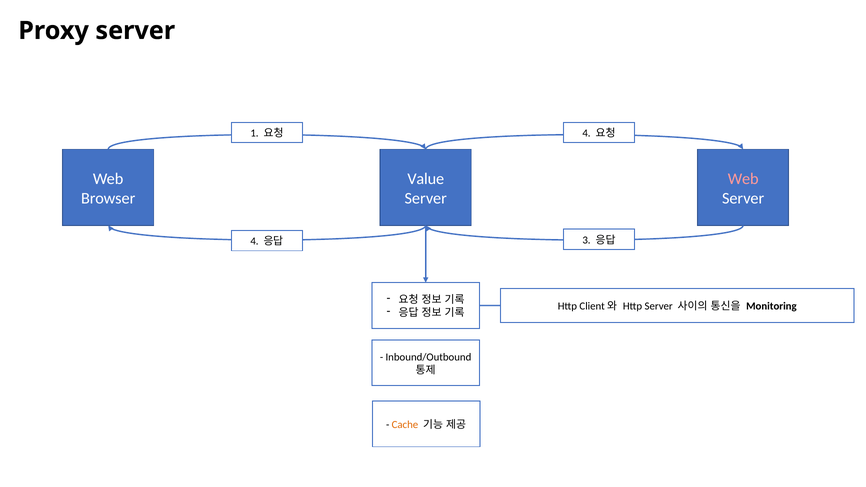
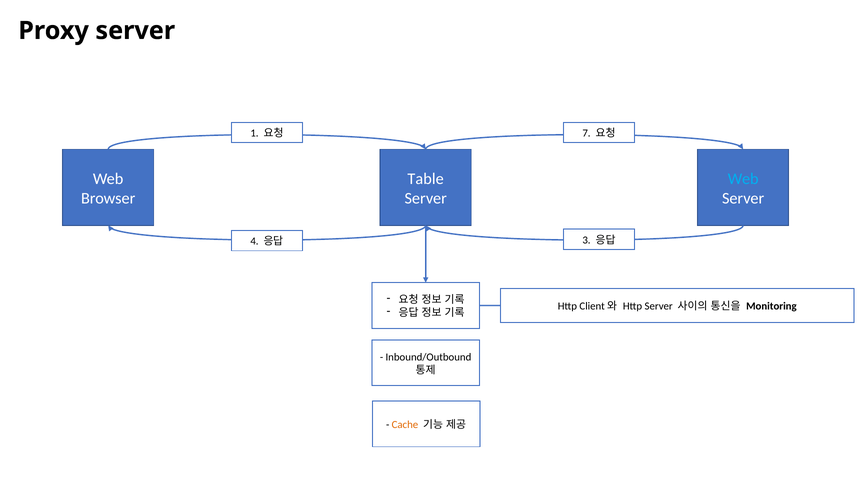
4: 4 -> 7 (587, 133)
Value: Value -> Table (426, 179)
Web colour: pink -> light blue (743, 179)
